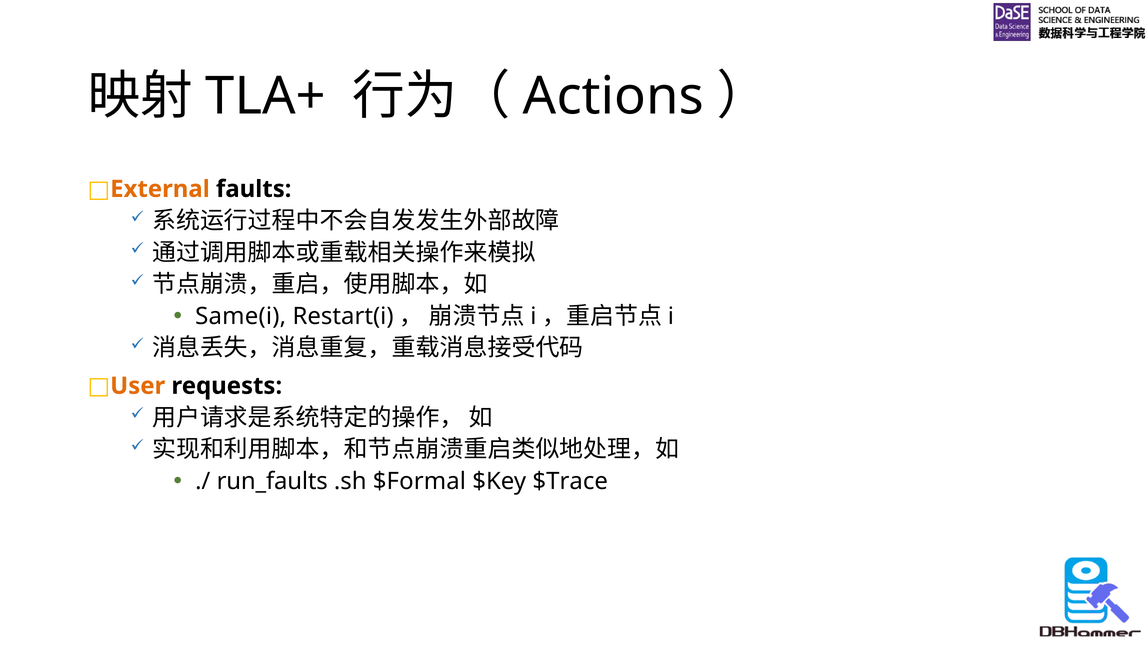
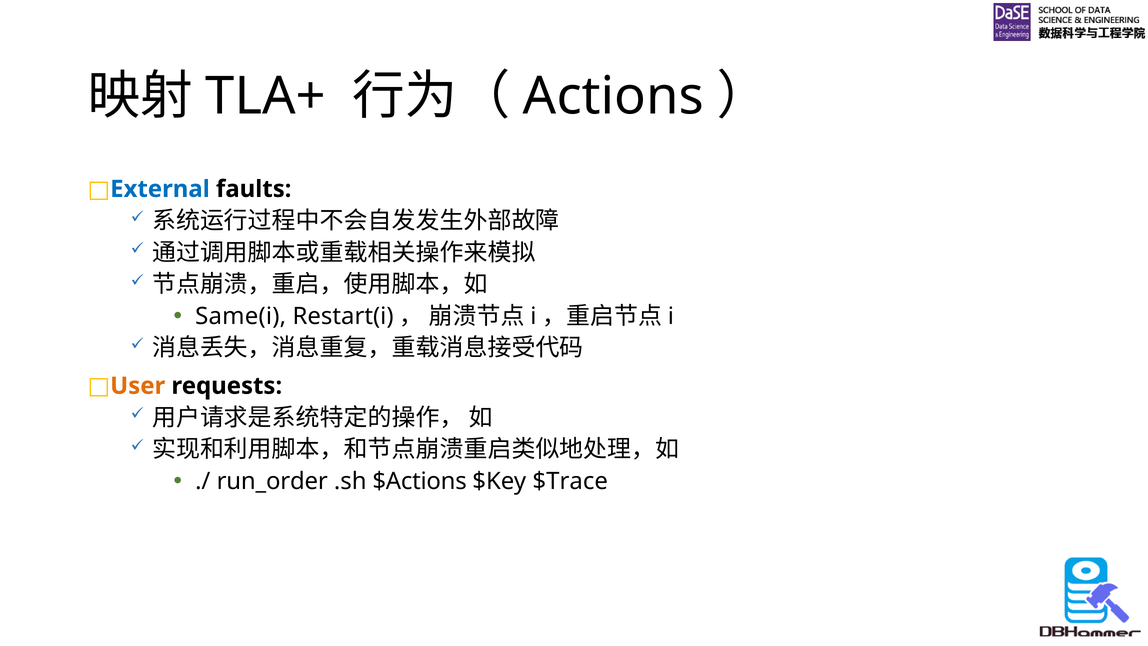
External colour: orange -> blue (160, 189)
run_faults: run_faults -> run_order (272, 481)
$Formal: $Formal -> $Actions (420, 481)
